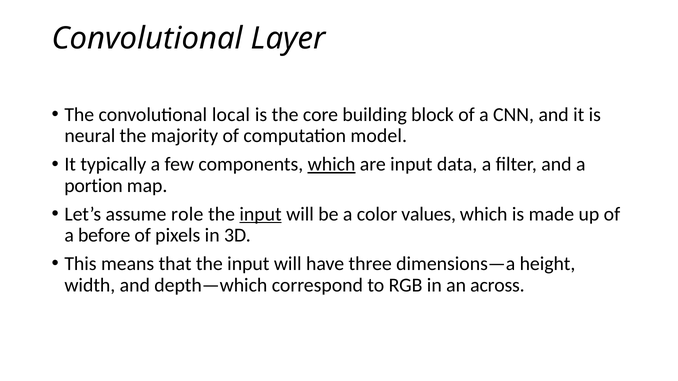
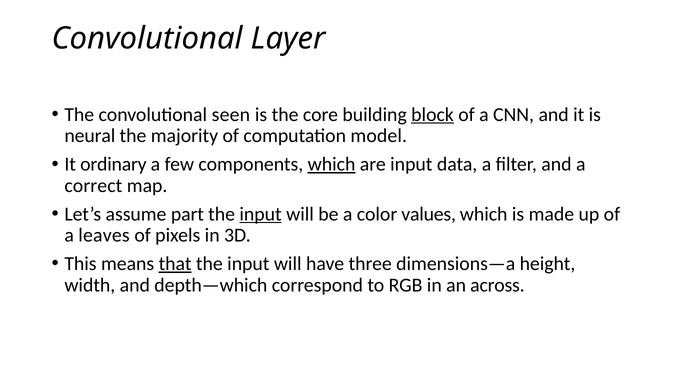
local: local -> seen (231, 115)
block underline: none -> present (433, 115)
typically: typically -> ordinary (113, 164)
portion: portion -> correct (93, 186)
role: role -> part (187, 214)
before: before -> leaves (104, 236)
that underline: none -> present (175, 264)
